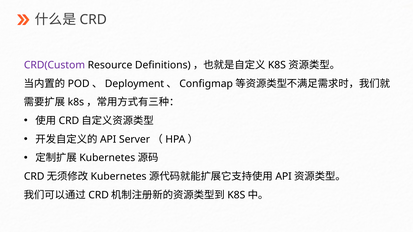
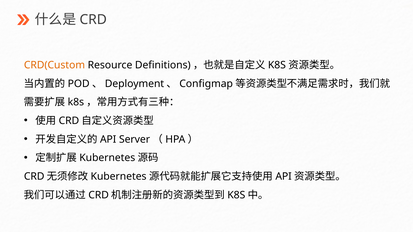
CRD(Custom colour: purple -> orange (54, 65)
